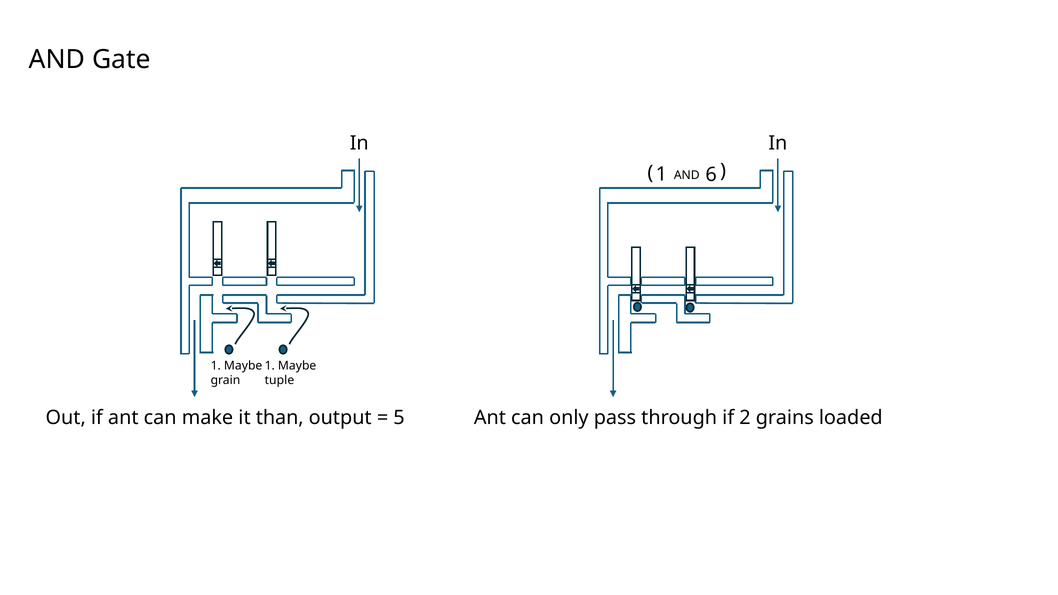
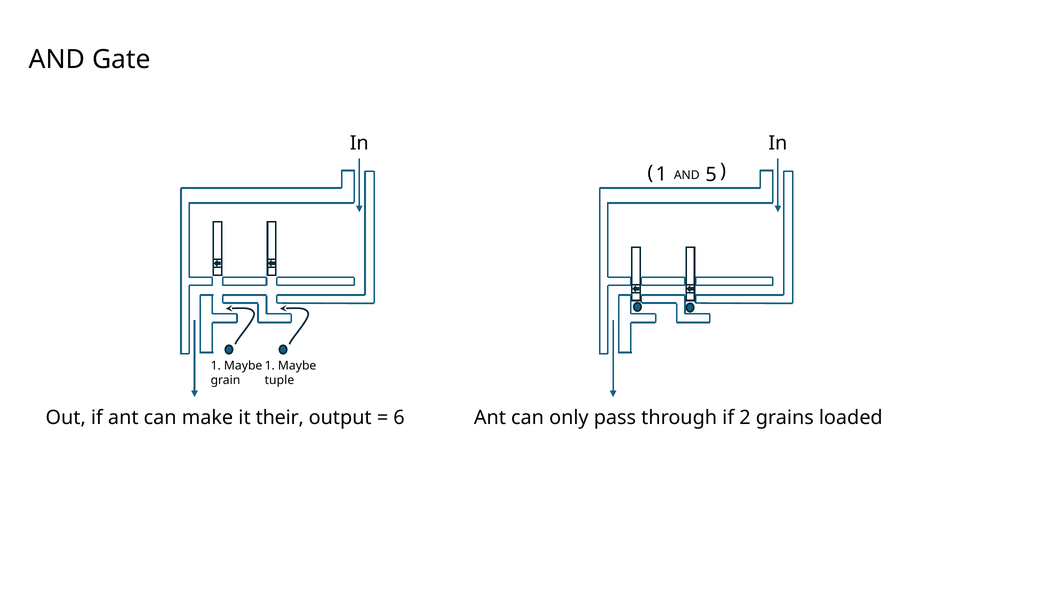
6: 6 -> 5 (711, 175)
than: than -> their (280, 418)
5: 5 -> 6 (399, 418)
